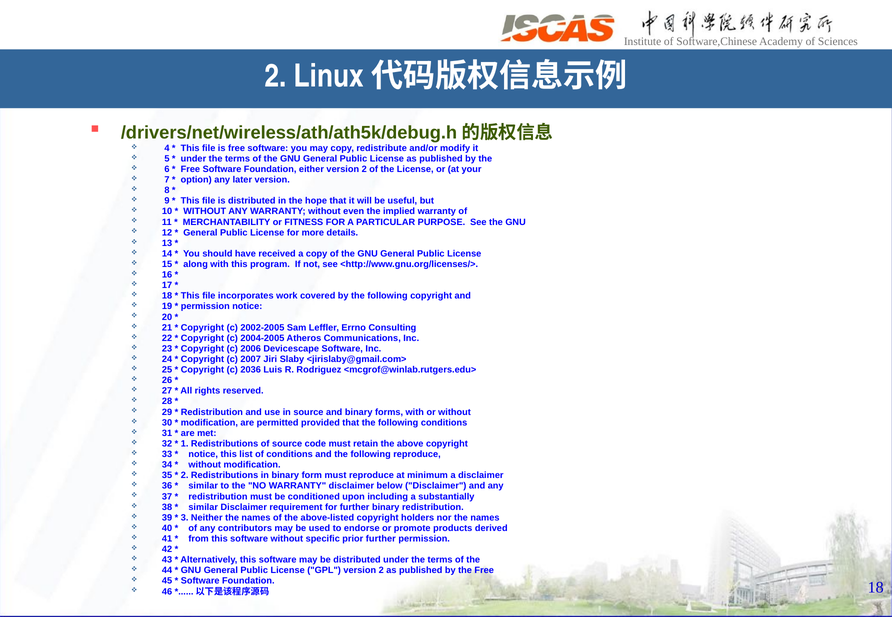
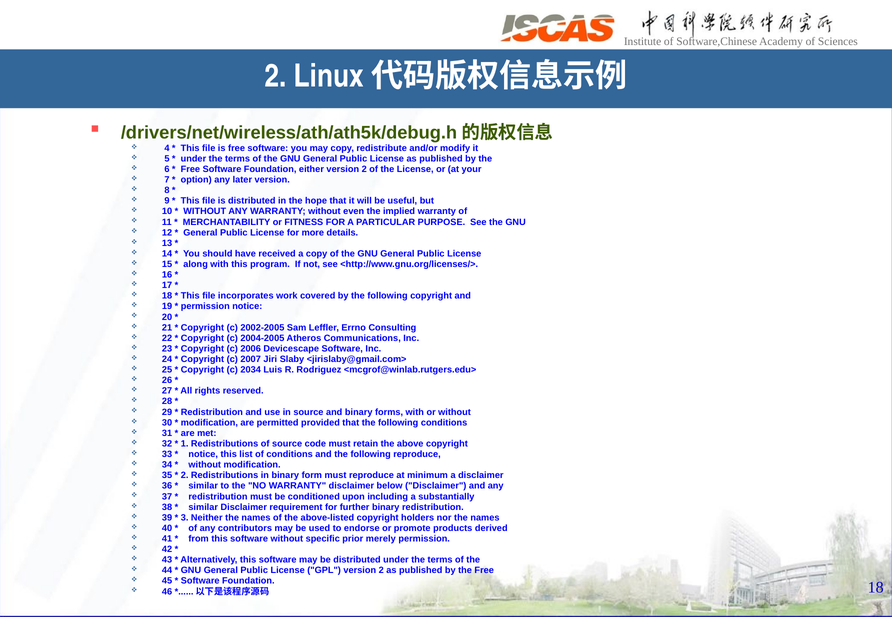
2036: 2036 -> 2034 (251, 370)
prior further: further -> merely (381, 539)
